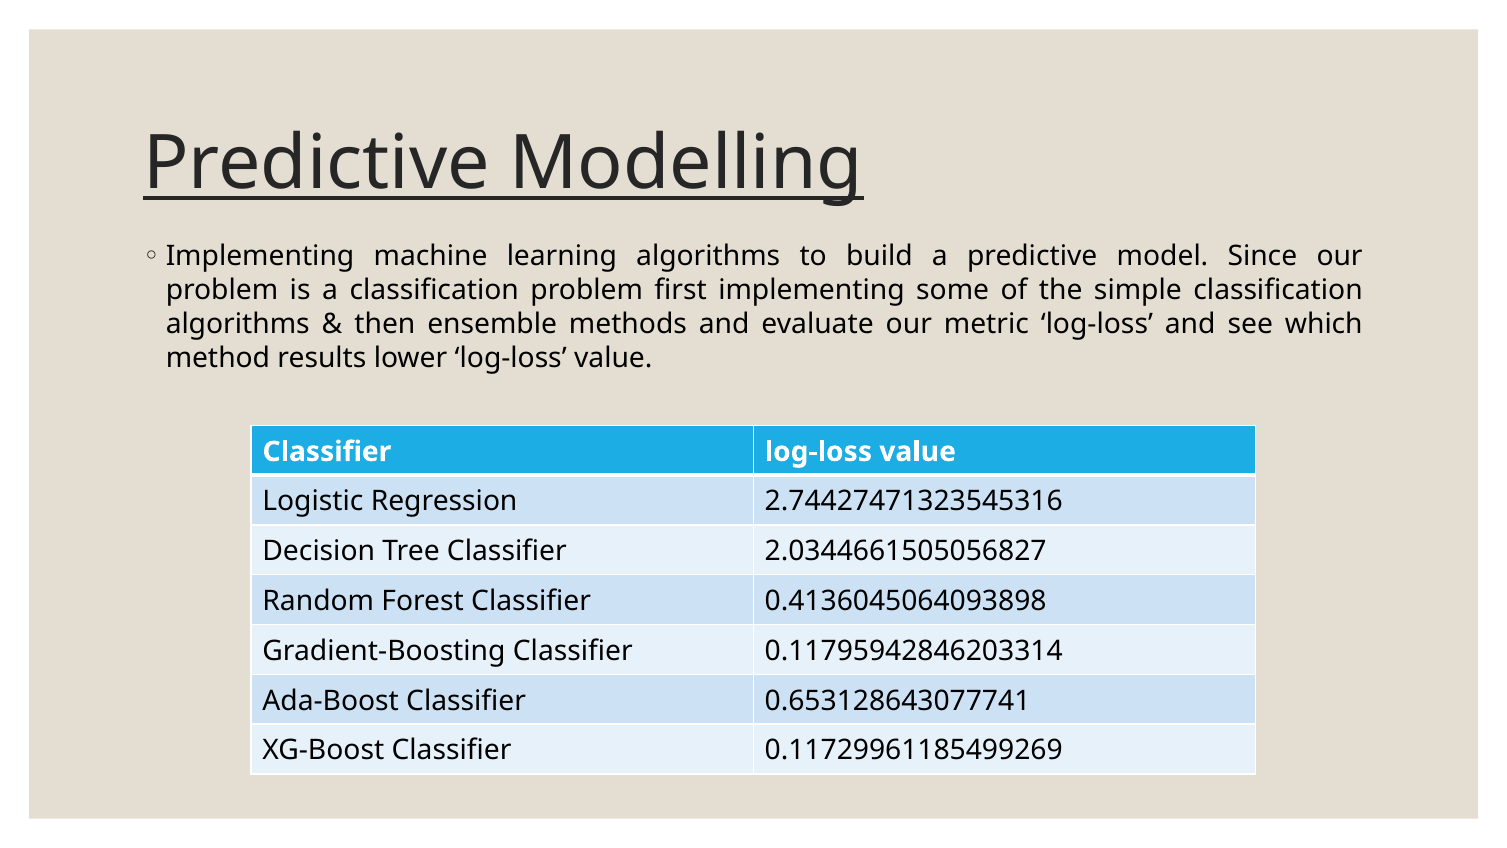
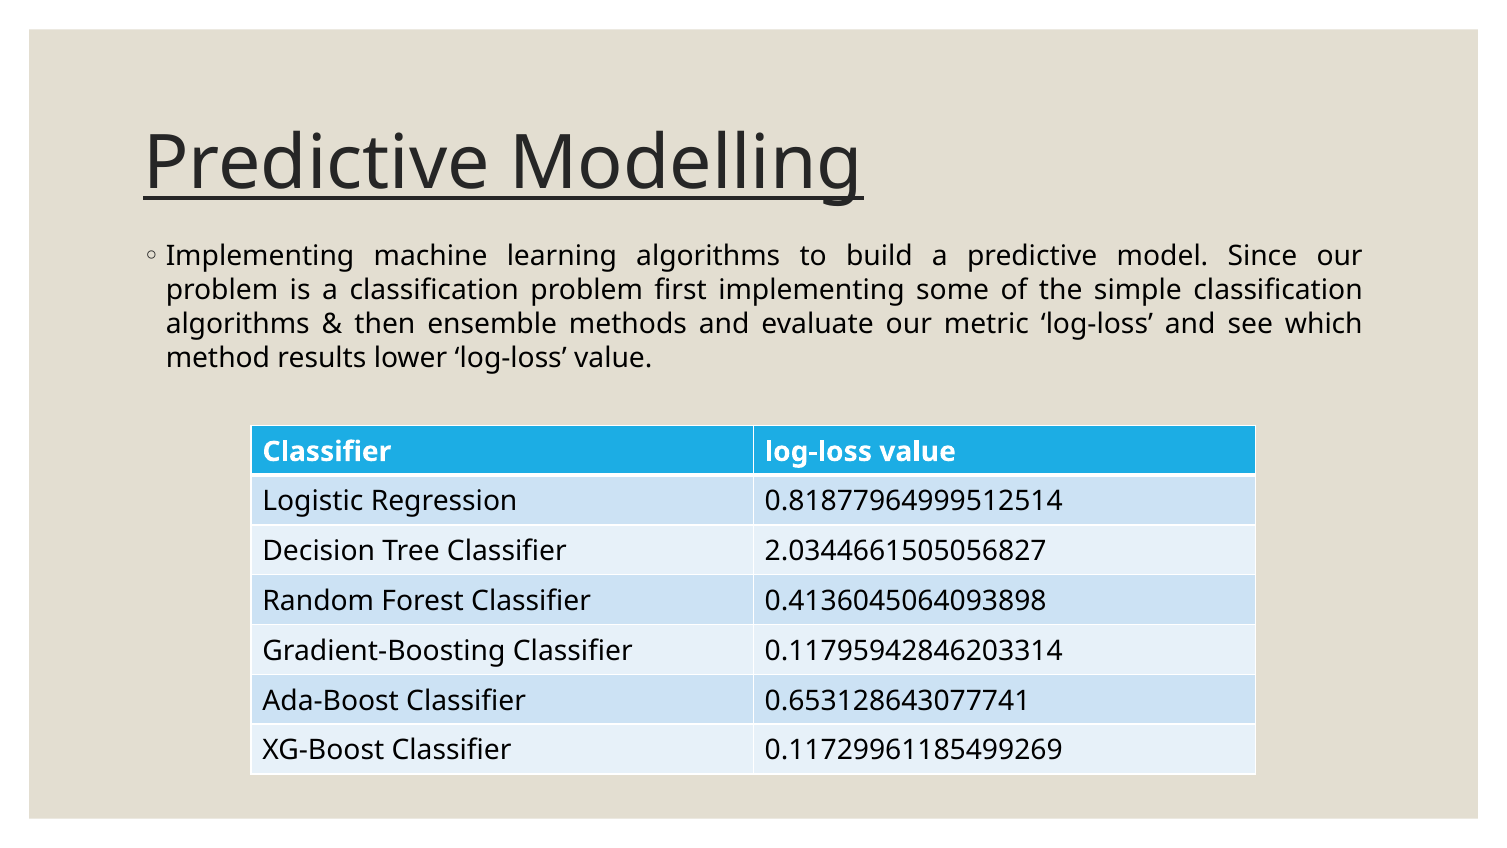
2.74427471323545316: 2.74427471323545316 -> 0.81877964999512514 (914, 501)
